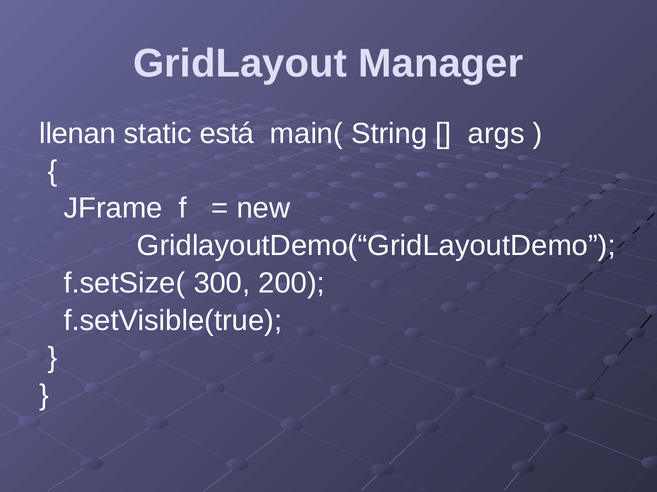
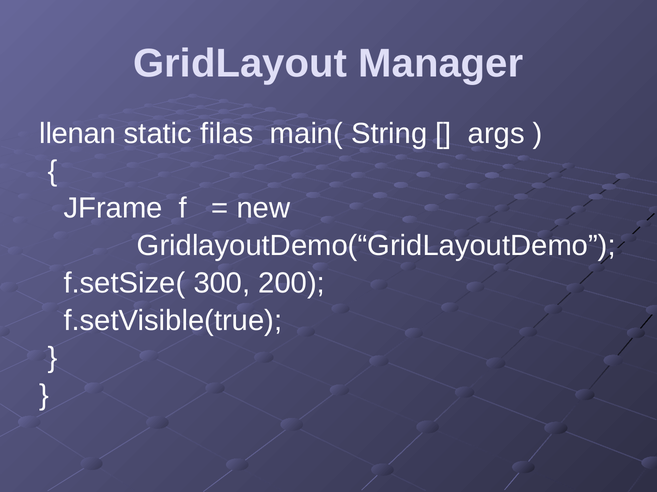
está: está -> filas (227, 134)
